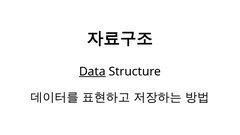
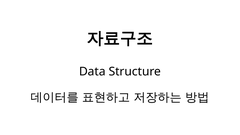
Data underline: present -> none (92, 71)
